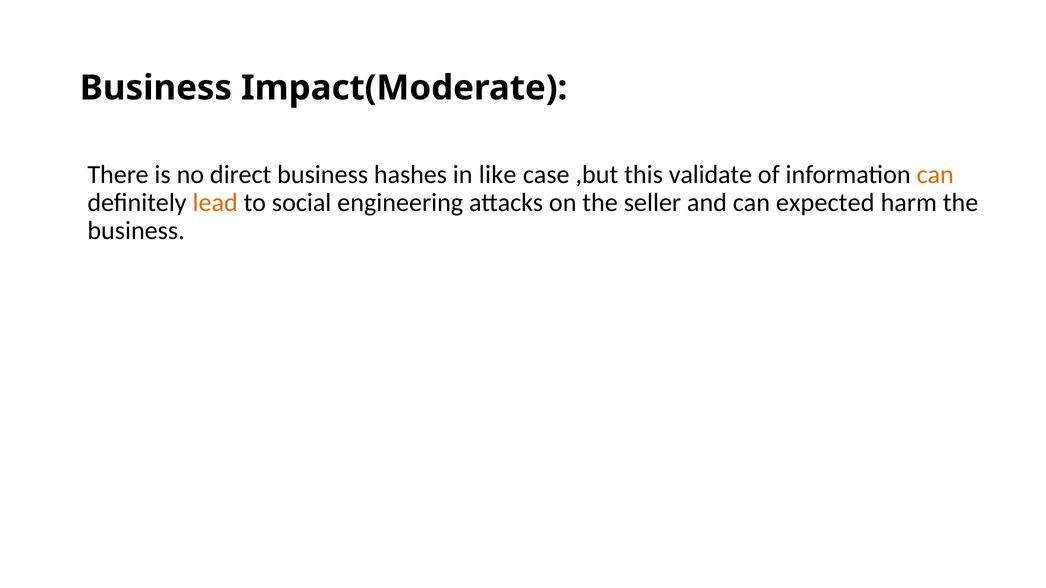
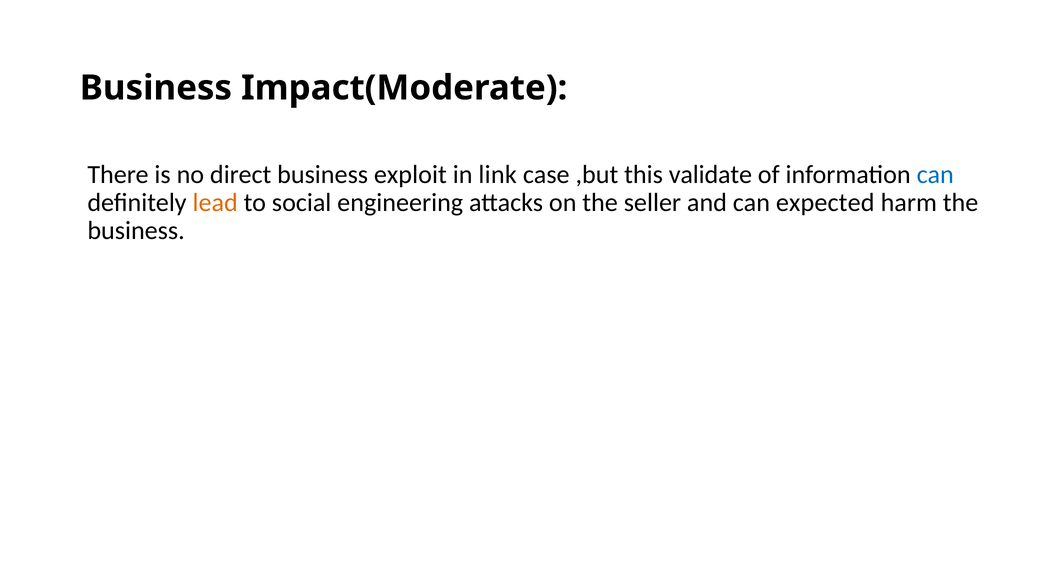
hashes: hashes -> exploit (410, 175)
like: like -> link (498, 175)
can colour: orange -> blue (935, 175)
